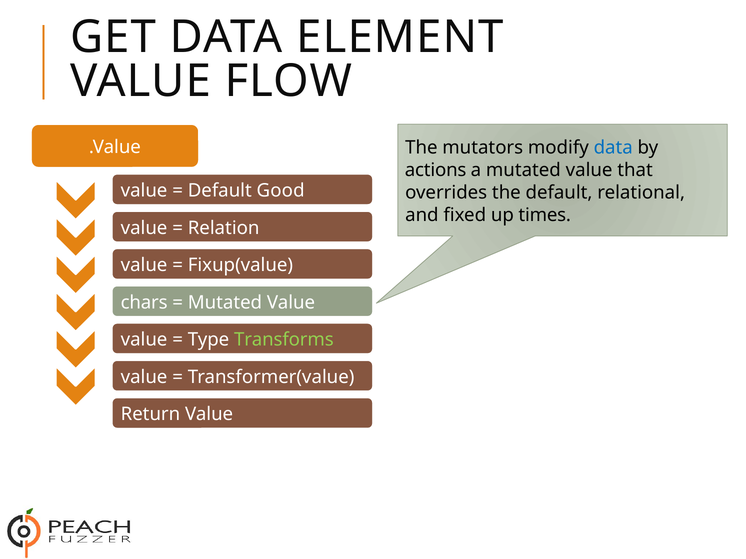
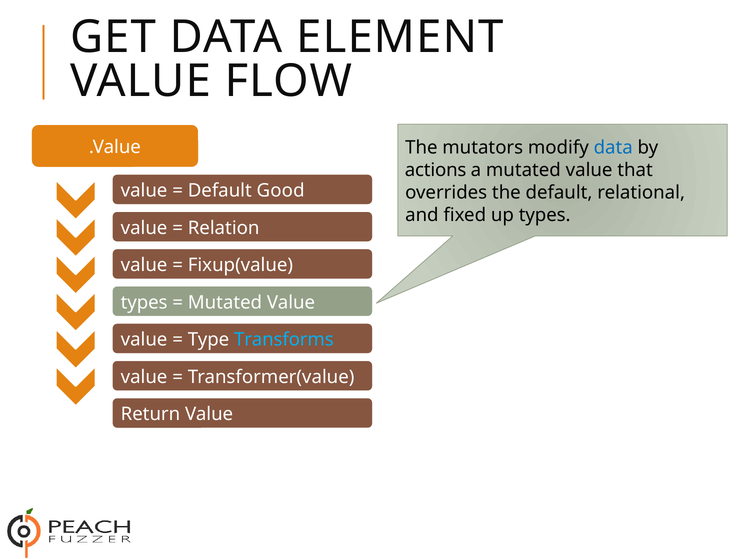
up times: times -> types (545, 215)
chars: chars -> types (144, 303)
Transforms colour: light green -> light blue (284, 340)
